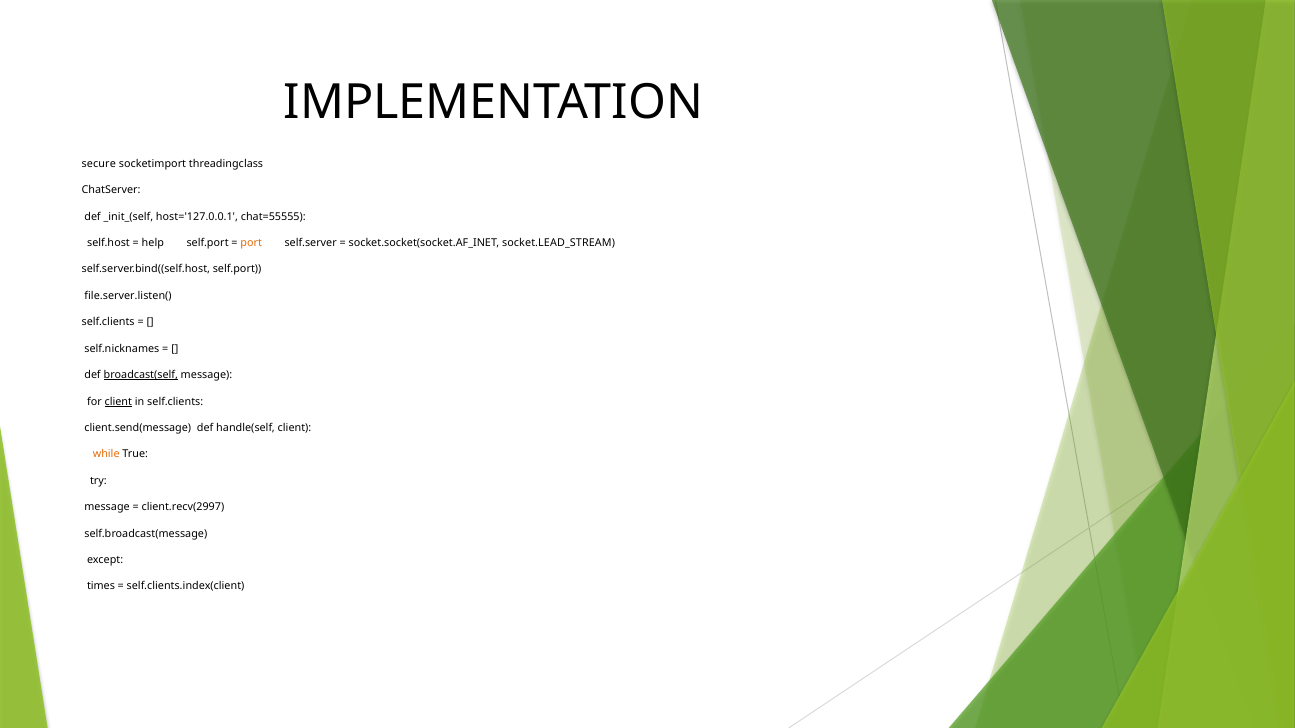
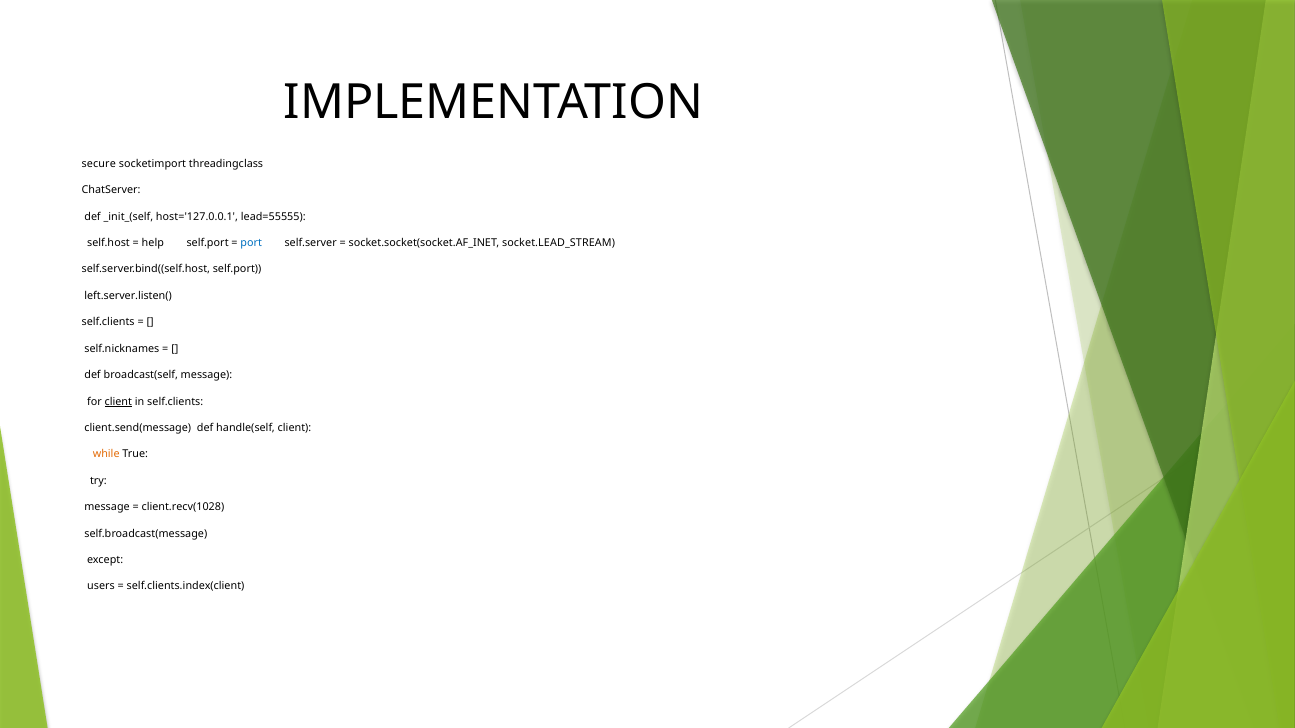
chat=55555: chat=55555 -> lead=55555 (273, 217)
port colour: orange -> blue (251, 243)
file.server.listen(: file.server.listen( -> left.server.listen( (128, 296)
broadcast(self underline: present -> none (141, 375)
client.recv(2997: client.recv(2997 -> client.recv(1028 (183, 507)
times: times -> users (101, 587)
